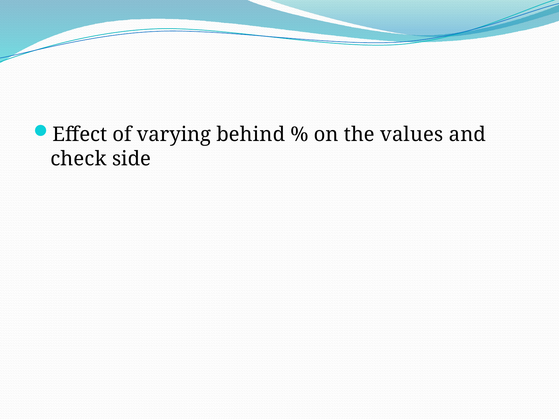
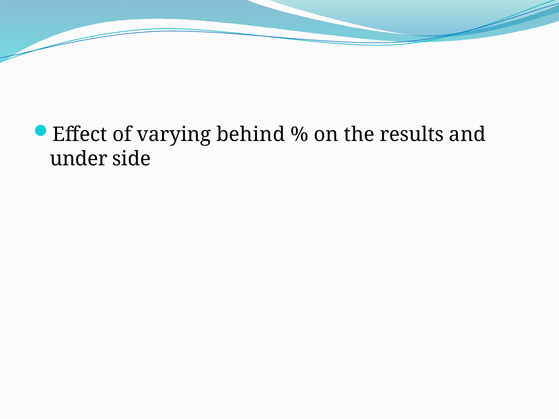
values: values -> results (412, 135)
check: check -> under (79, 159)
